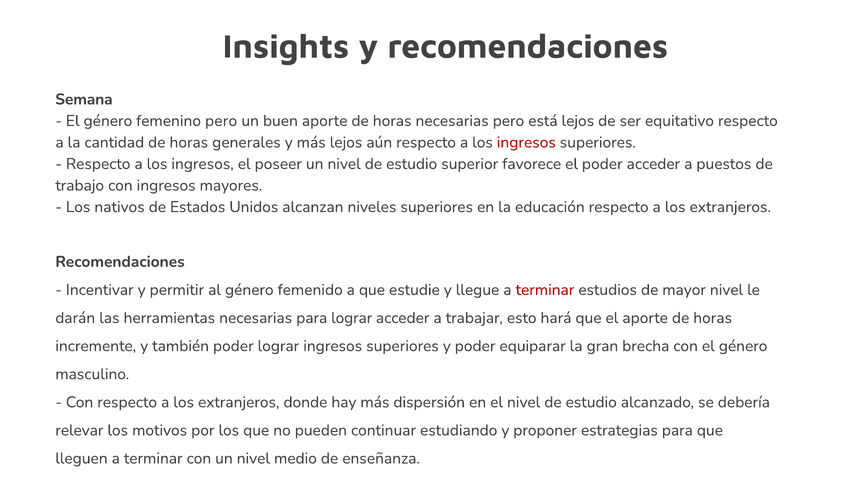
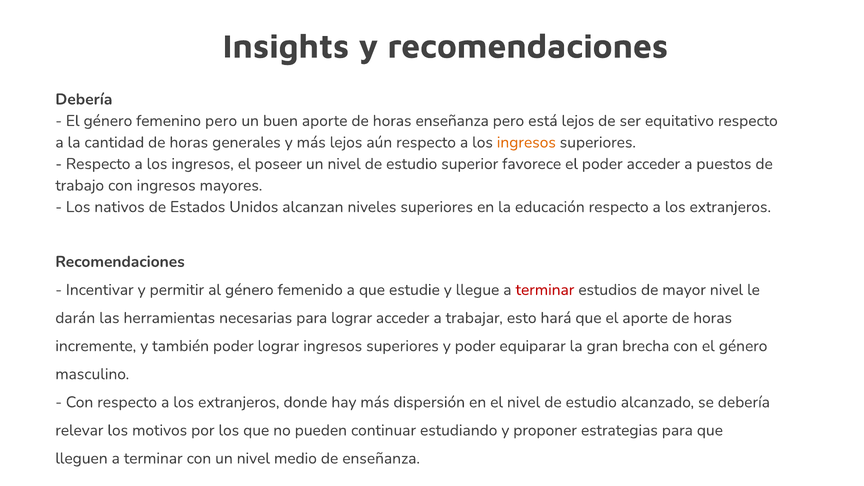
Semana: Semana -> Debería (84, 99)
horas necesarias: necesarias -> enseñanza (452, 121)
ingresos colour: red -> orange (526, 142)
